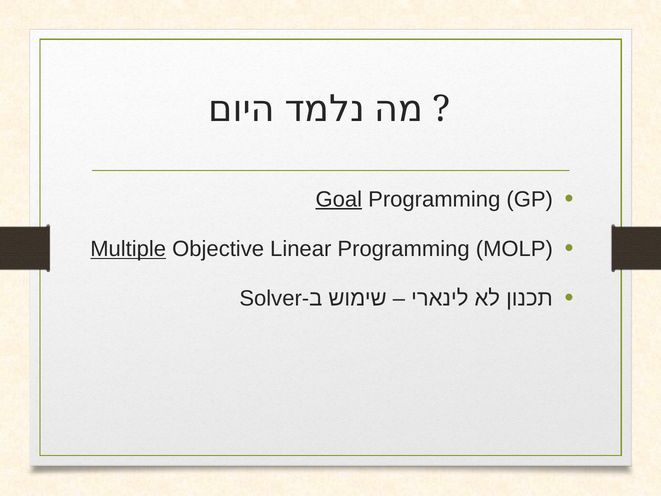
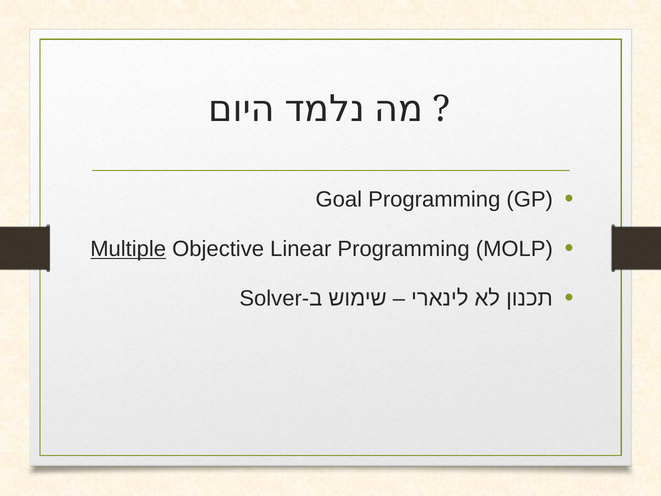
Goal underline: present -> none (339, 199)
